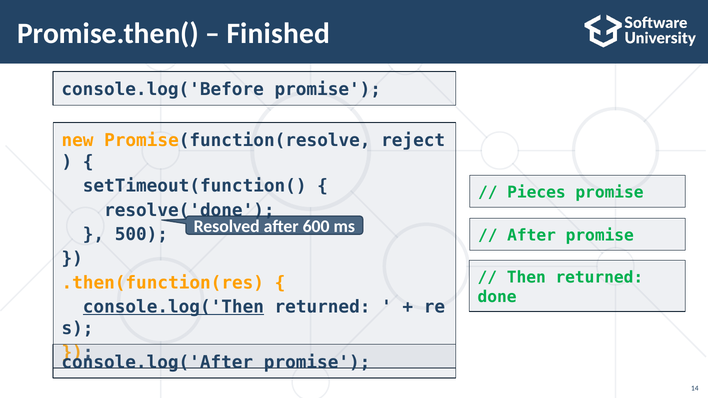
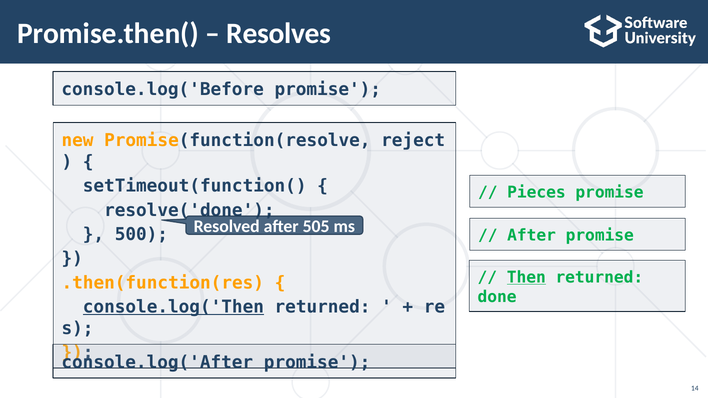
Finished: Finished -> Resolves (279, 34)
600: 600 -> 505 (316, 227)
Then underline: none -> present (526, 277)
